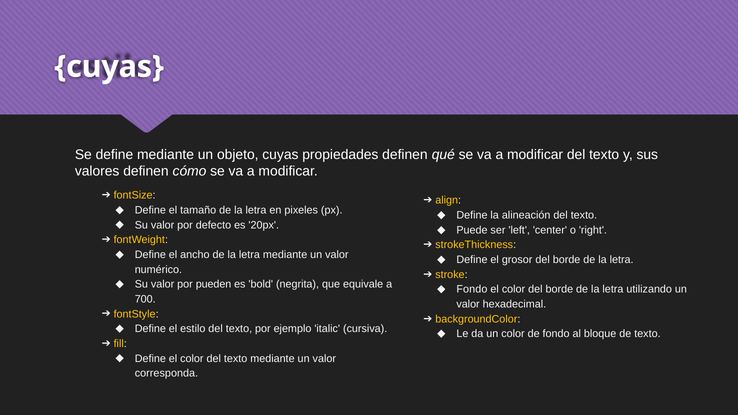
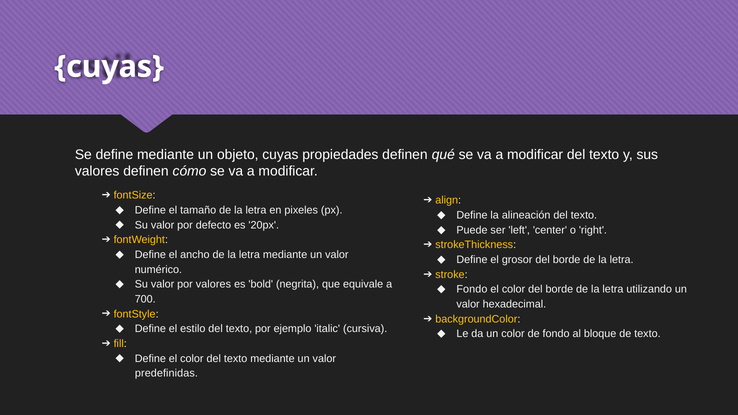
por pueden: pueden -> valores (213, 284)
corresponda: corresponda -> predefinidas (166, 373)
